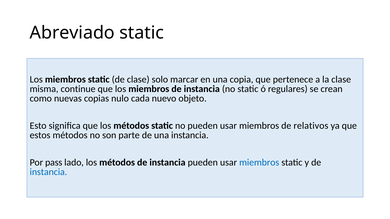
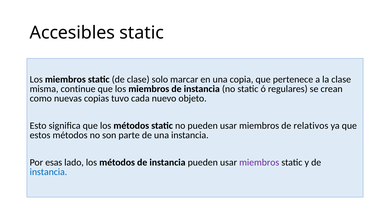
Abreviado: Abreviado -> Accesibles (72, 33)
nulo: nulo -> tuvo (120, 99)
pass: pass -> esas (54, 163)
miembros colour: blue -> purple (259, 163)
